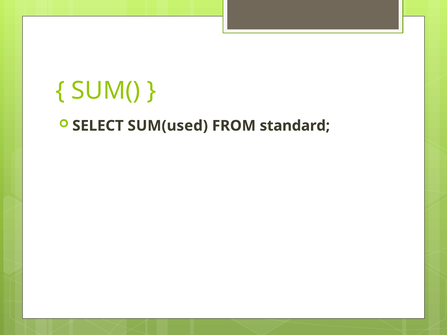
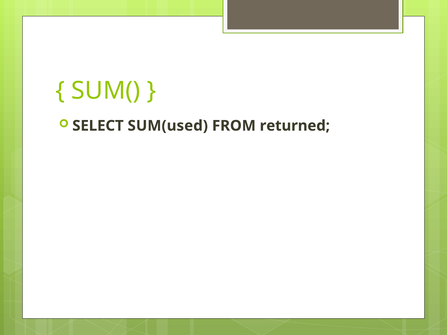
standard: standard -> returned (295, 126)
